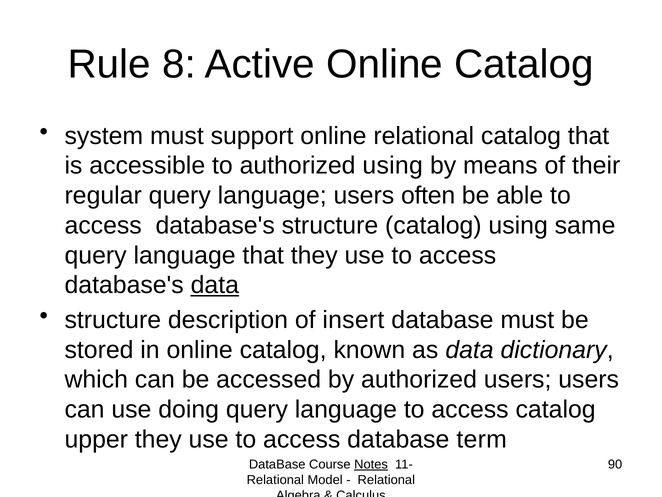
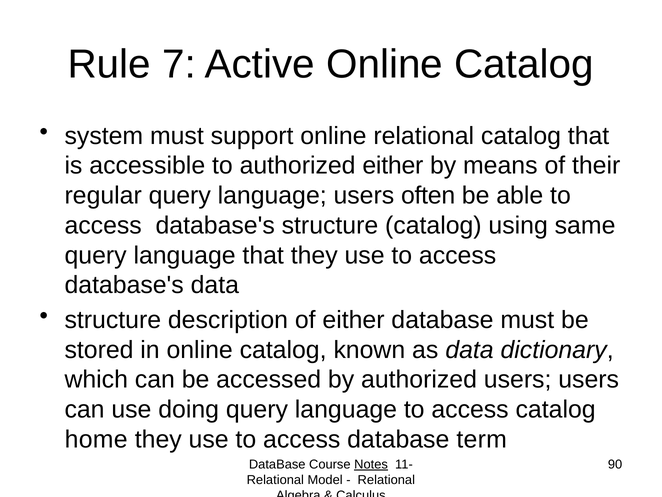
8: 8 -> 7 (179, 64)
authorized using: using -> either (393, 166)
data underline: present -> none (215, 285)
of insert: insert -> either (353, 320)
upper: upper -> home (96, 439)
